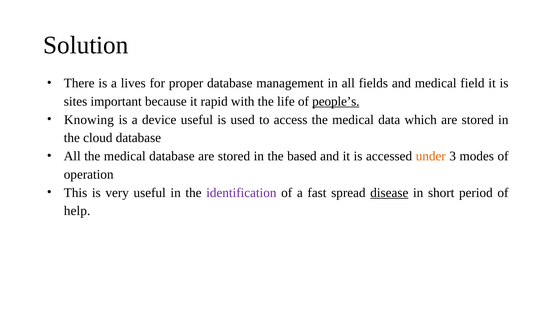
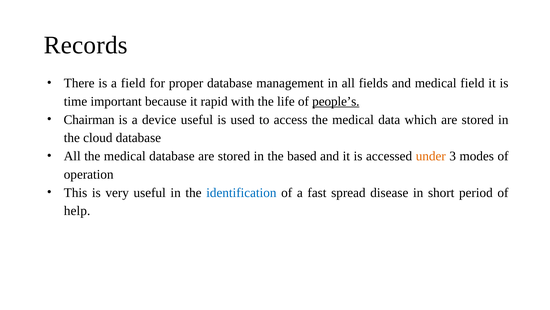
Solution: Solution -> Records (86, 45)
a lives: lives -> field (133, 83)
sites: sites -> time (76, 101)
Knowing: Knowing -> Chairman (89, 119)
identification colour: purple -> blue (241, 192)
disease underline: present -> none (389, 192)
